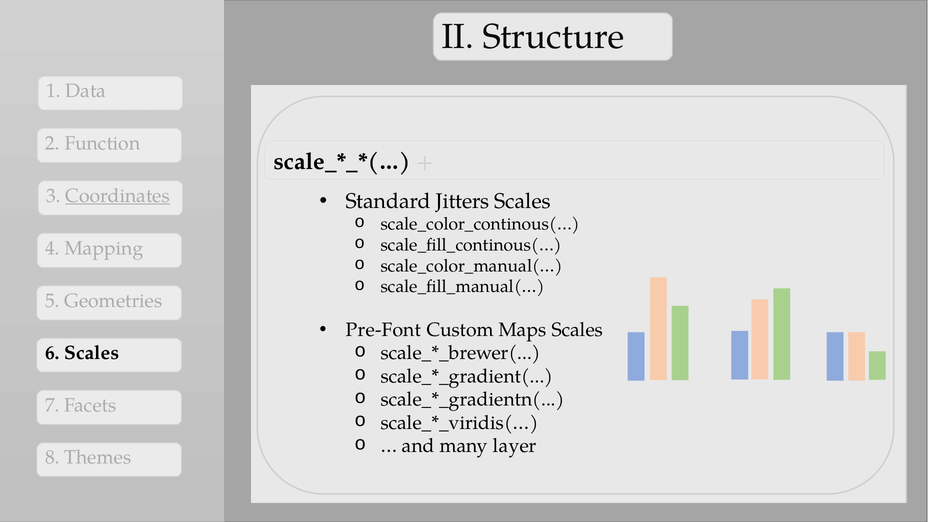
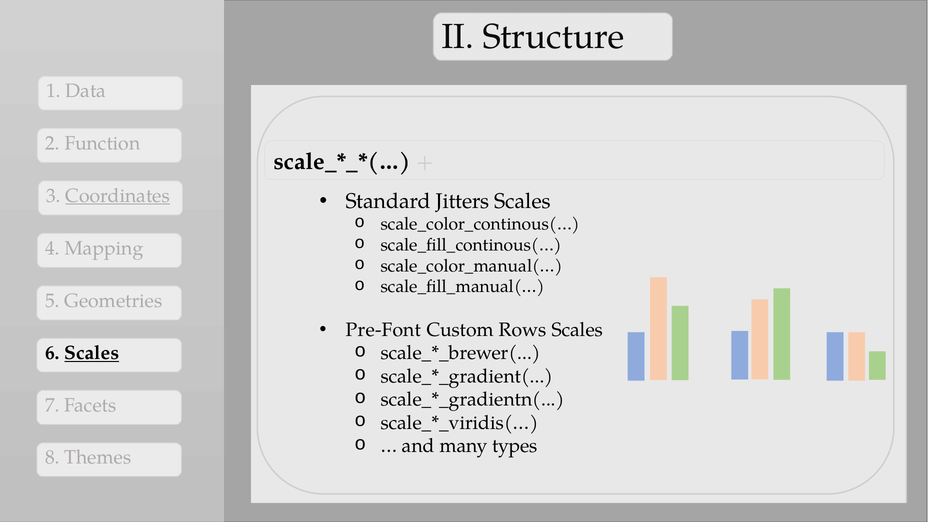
Maps: Maps -> Rows (523, 330)
Scales underline: none -> present (92, 353)
layer: layer -> types (515, 446)
